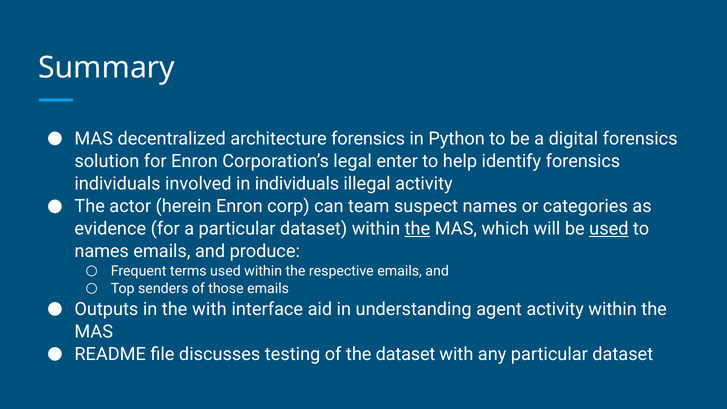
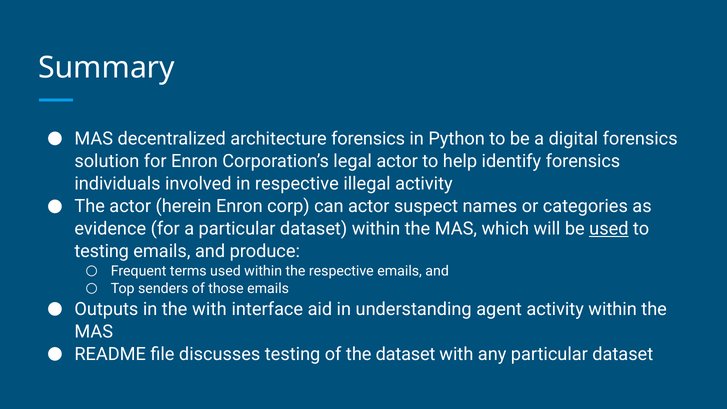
legal enter: enter -> actor (397, 161)
in individuals: individuals -> respective (297, 184)
can team: team -> actor (369, 206)
the underline: present -> none (417, 229)
names: names -> testing (102, 251)
